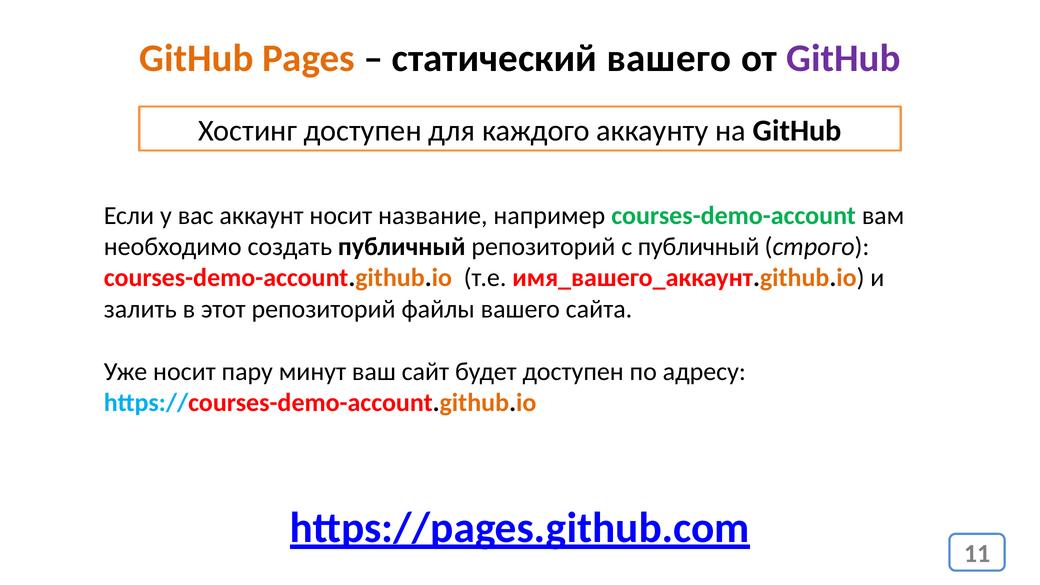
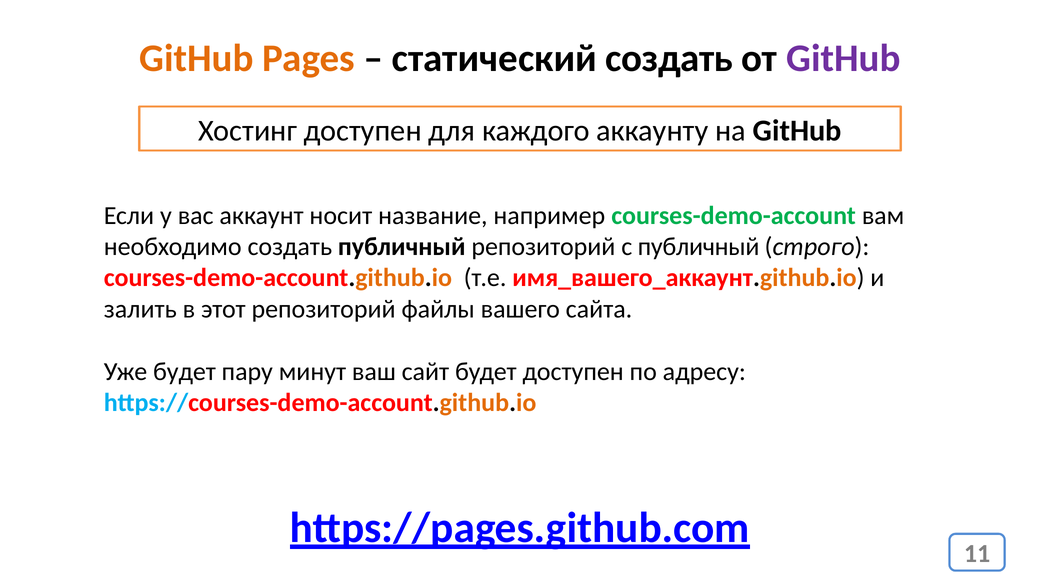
статический вашего: вашего -> создать (669, 58)
Уже носит: носит -> будет (185, 371)
